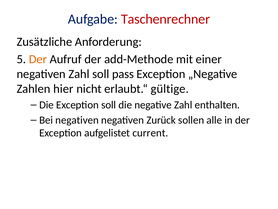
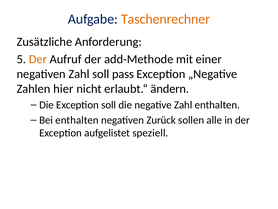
Taschenrechner colour: red -> orange (166, 19)
gültige: gültige -> ändern (170, 89)
Bei negativen: negativen -> enthalten (77, 120)
current: current -> speziell (150, 133)
